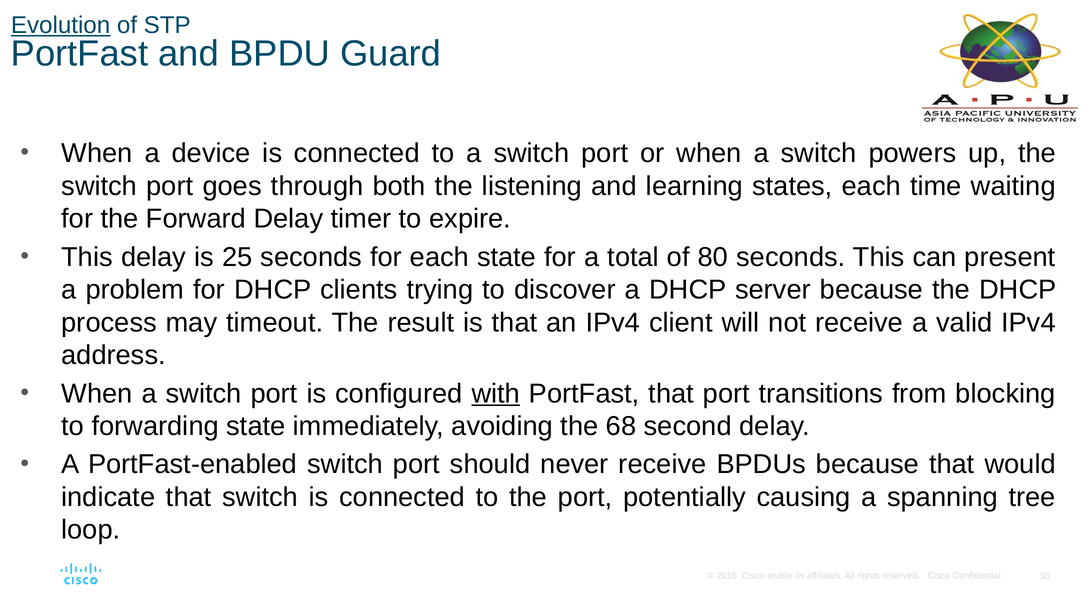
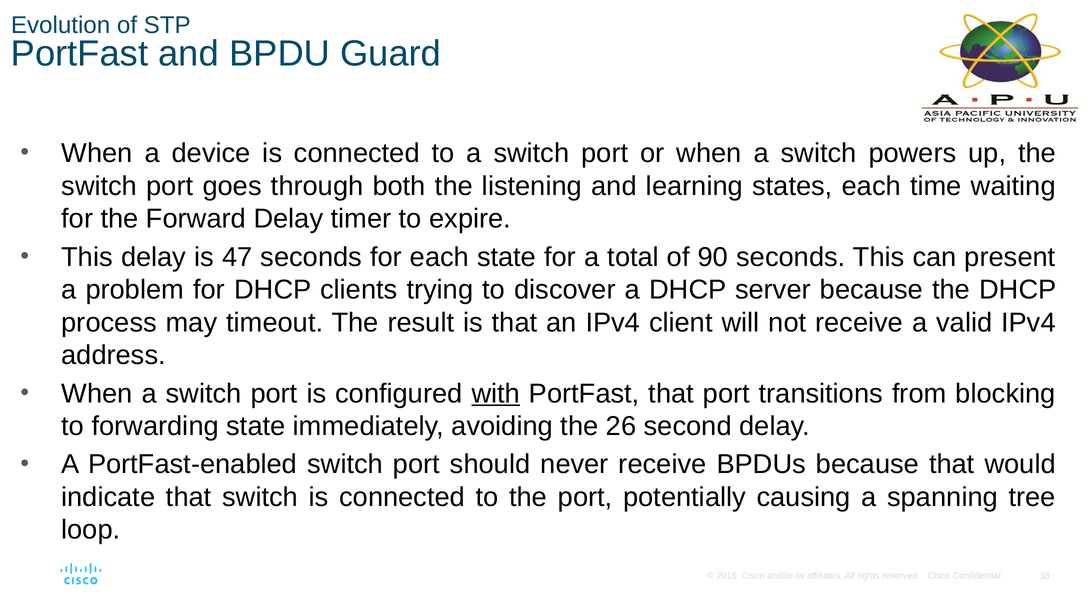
Evolution underline: present -> none (61, 25)
25: 25 -> 47 (237, 257)
80: 80 -> 90 (713, 257)
68: 68 -> 26 (621, 426)
